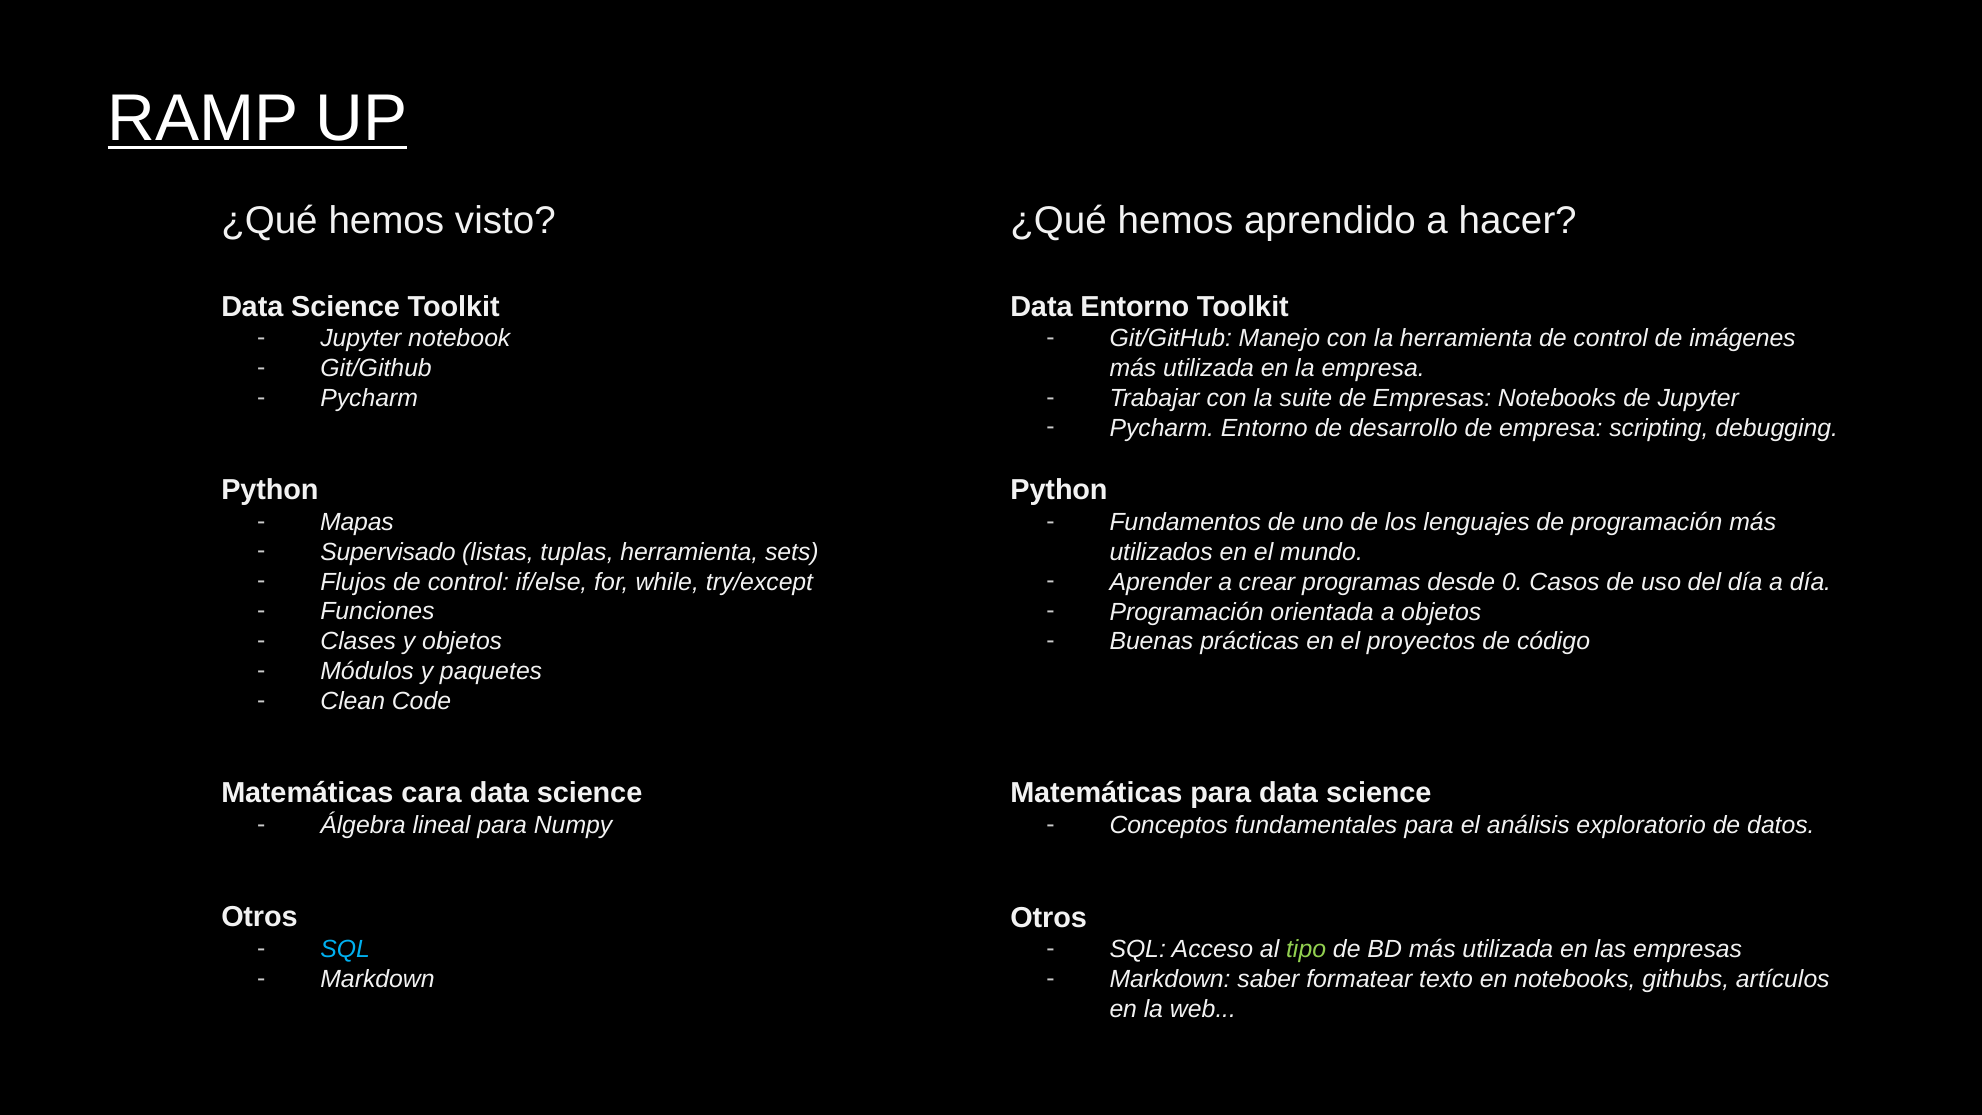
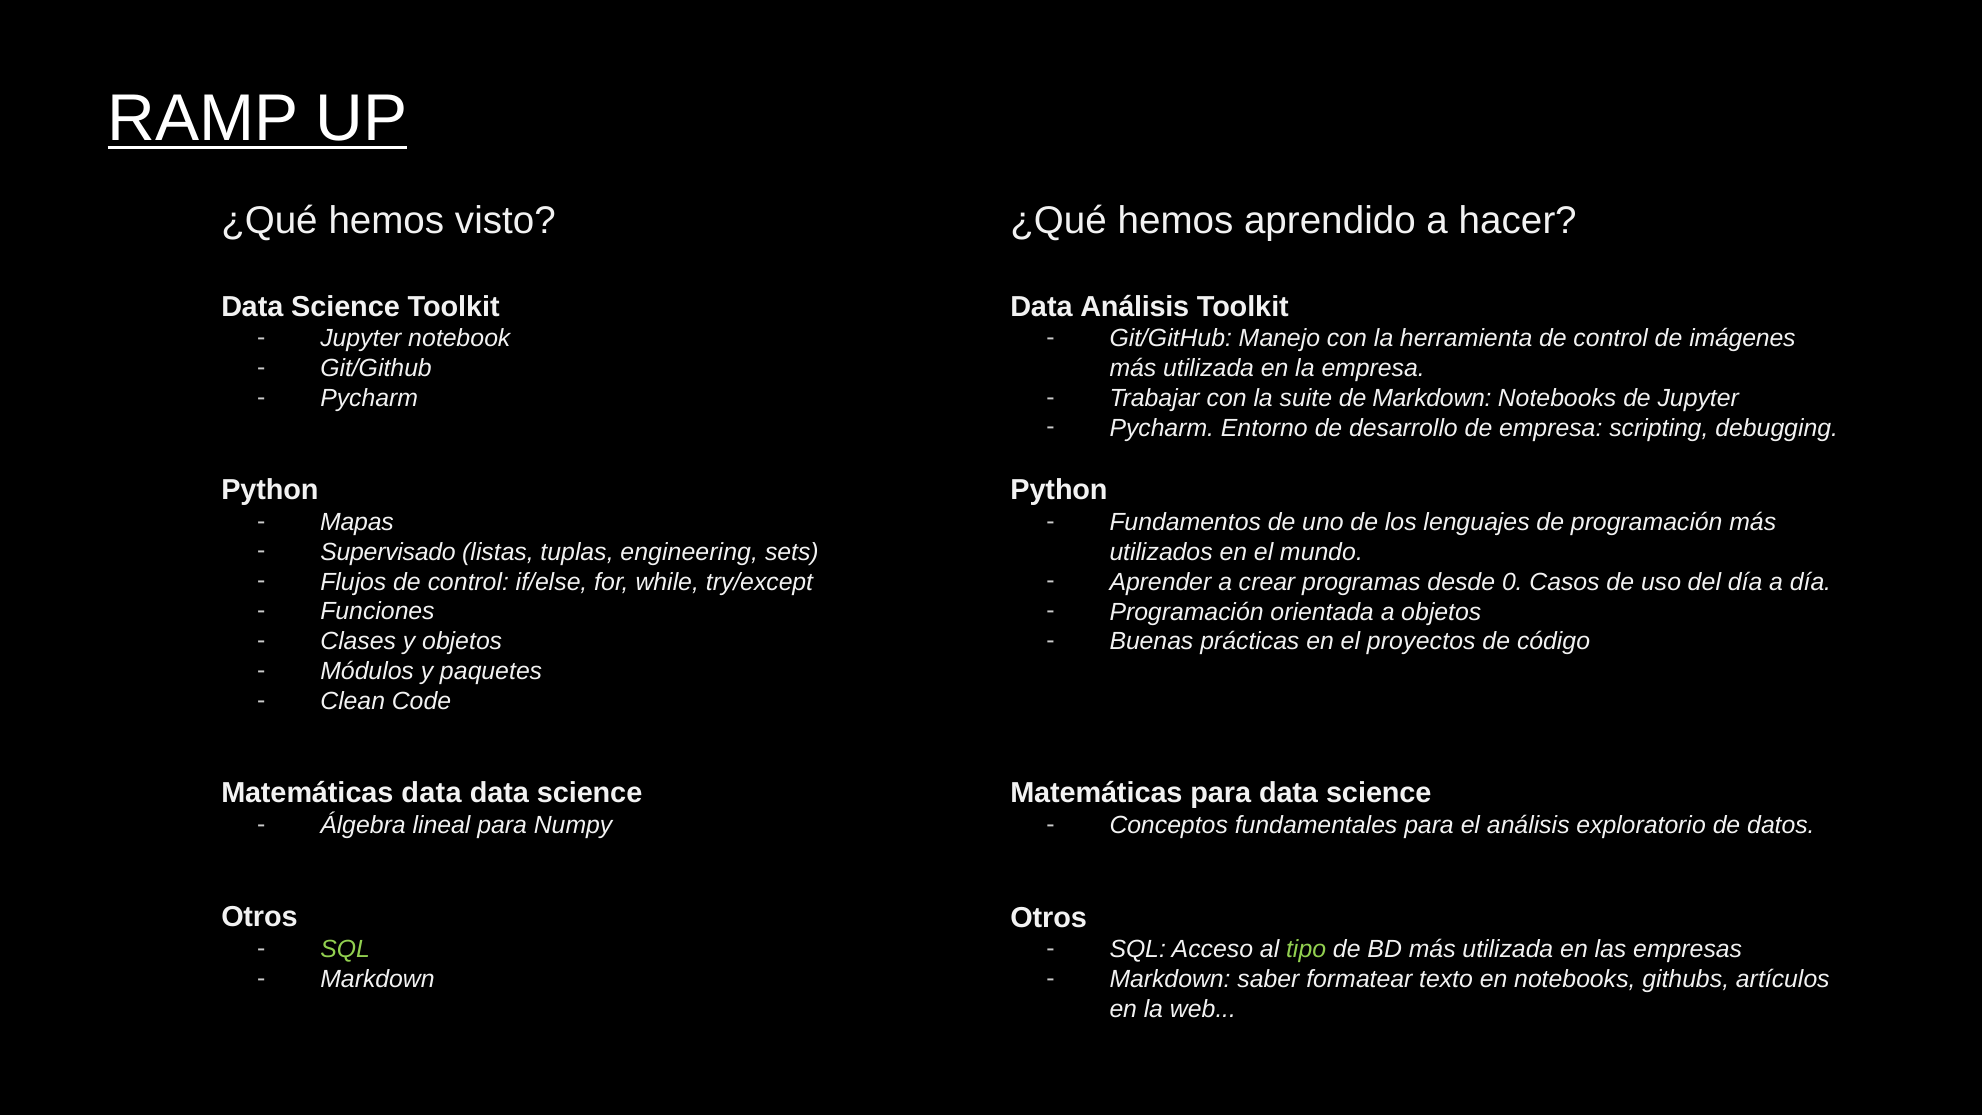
Data Entorno: Entorno -> Análisis (1135, 307)
de Empresas: Empresas -> Markdown (1432, 398)
tuplas herramienta: herramienta -> engineering (689, 552)
Matemáticas cara: cara -> data (432, 793)
SQL colour: light blue -> light green (345, 949)
